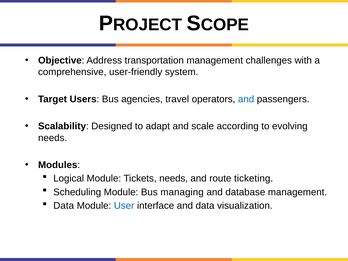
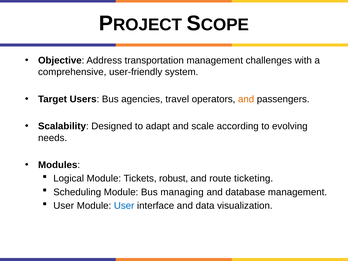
and colour: blue -> orange (246, 99)
Tickets needs: needs -> robust (174, 179)
Data: Data -> User (64, 206)
